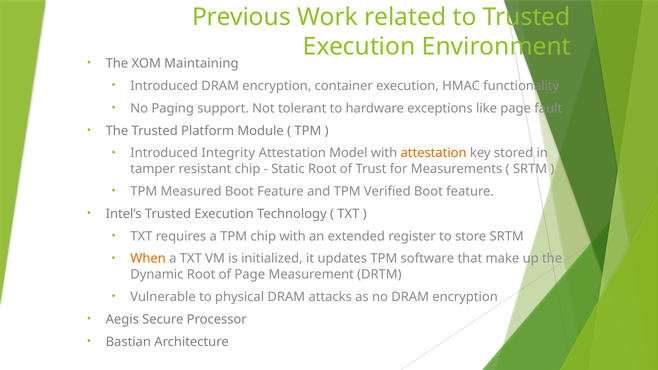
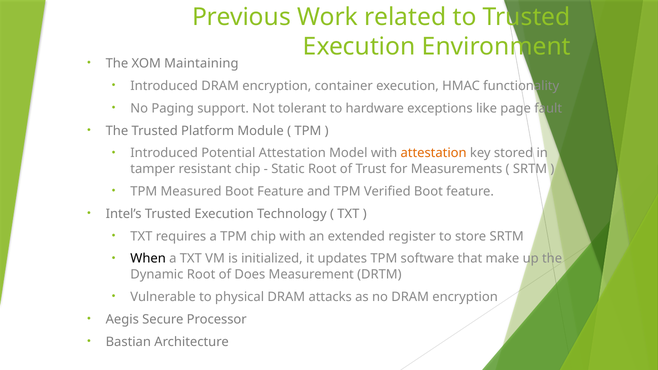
Integrity: Integrity -> Potential (228, 153)
When colour: orange -> black (148, 259)
of Page: Page -> Does (250, 274)
